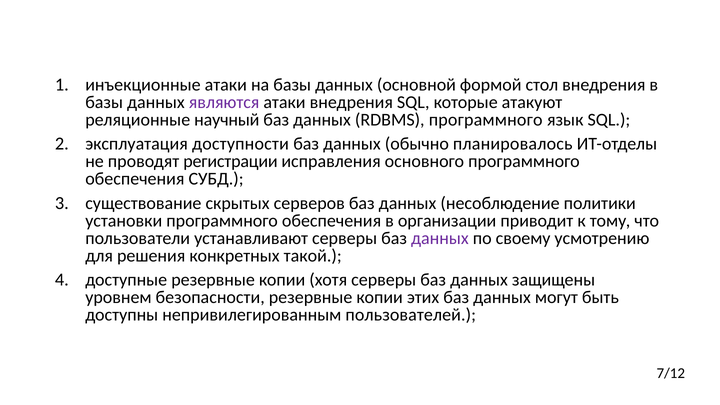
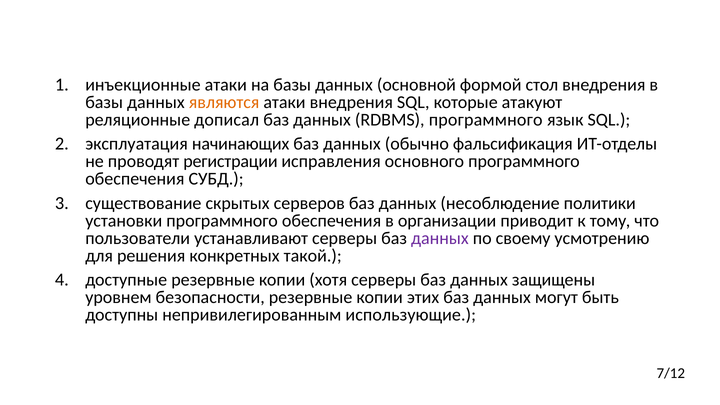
являются colour: purple -> orange (224, 102)
научный: научный -> дописал (227, 120)
доступности: доступности -> начинающих (241, 144)
планировалось: планировалось -> фальсификация (513, 144)
пользователей: пользователей -> использующие (411, 315)
